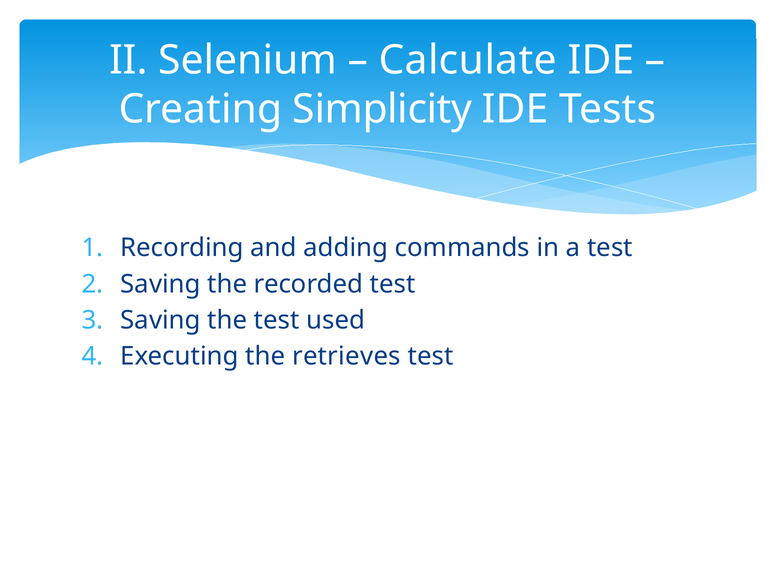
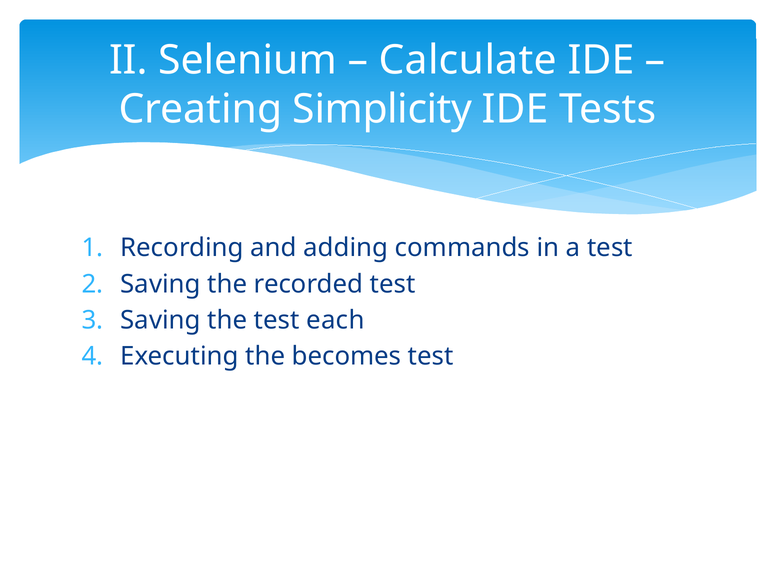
used: used -> each (335, 320)
retrieves: retrieves -> becomes (347, 356)
